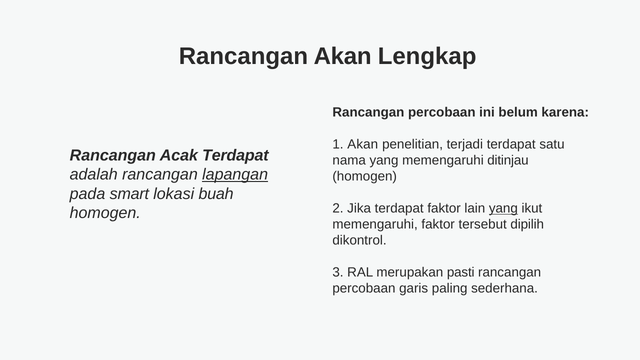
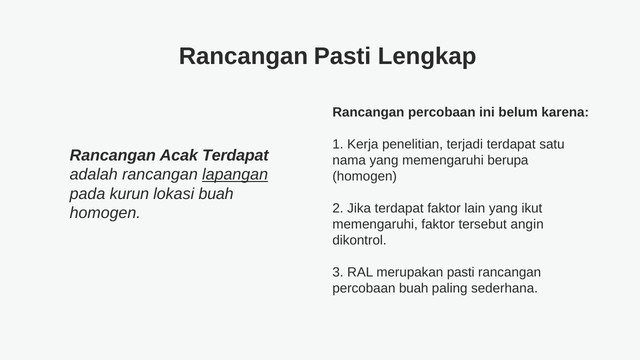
Rancangan Akan: Akan -> Pasti (342, 56)
1 Akan: Akan -> Kerja (363, 144)
ditinjau: ditinjau -> berupa (508, 160)
smart: smart -> kurun (129, 194)
yang underline: present -> none (503, 209)
dipilih: dipilih -> angin (527, 225)
percobaan garis: garis -> buah (414, 289)
